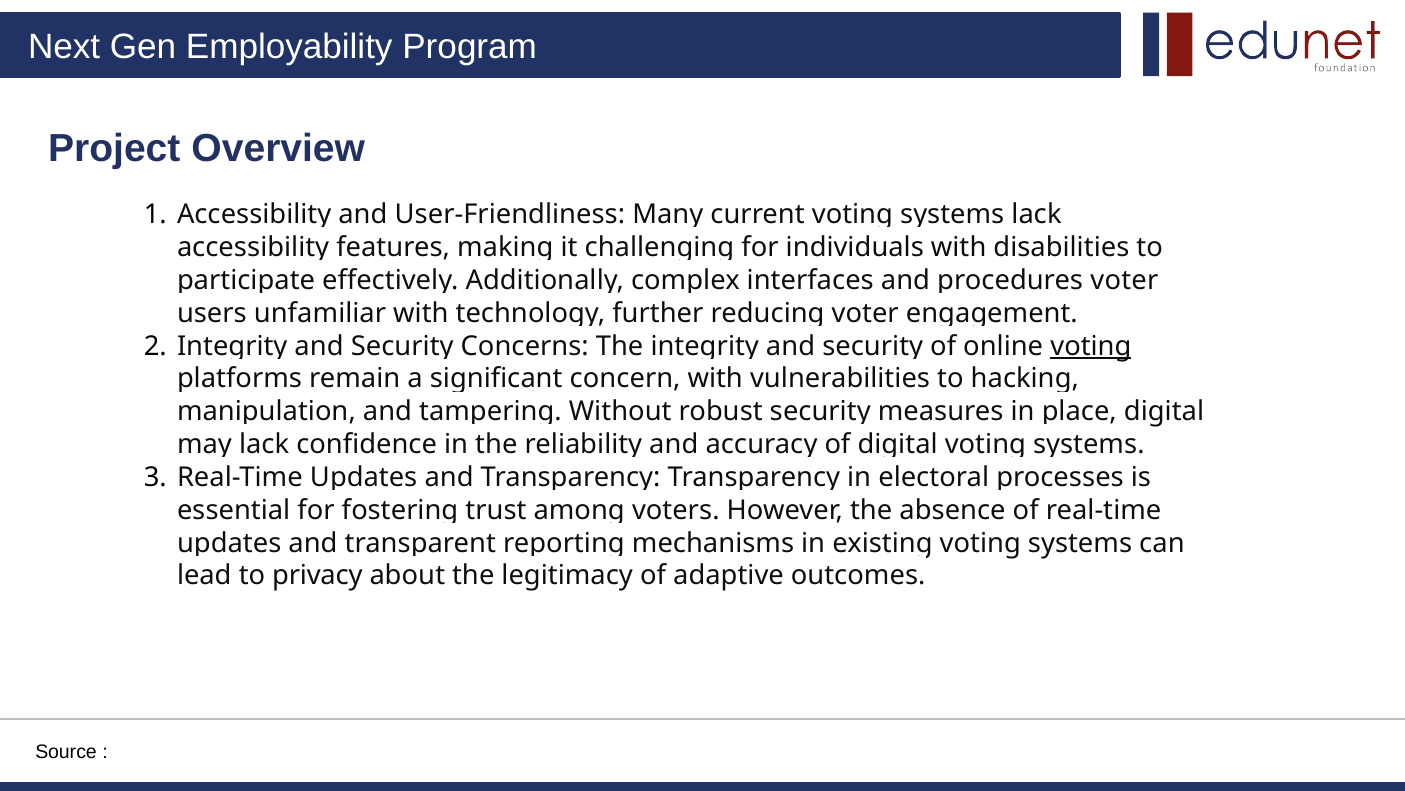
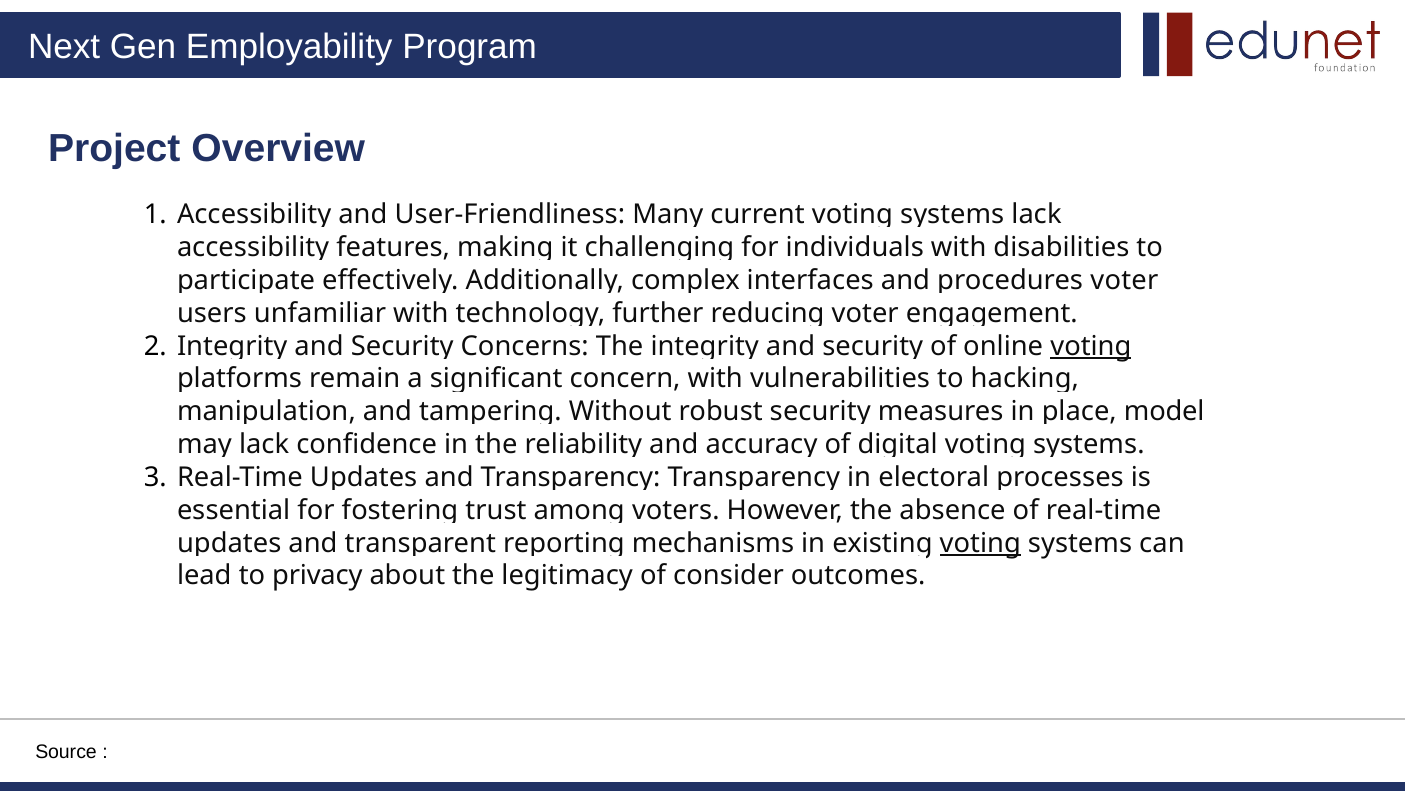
digital: digital -> model (1164, 411)
voting underline: none -> present (980, 543)
adaptive: adaptive -> consider (728, 575)
